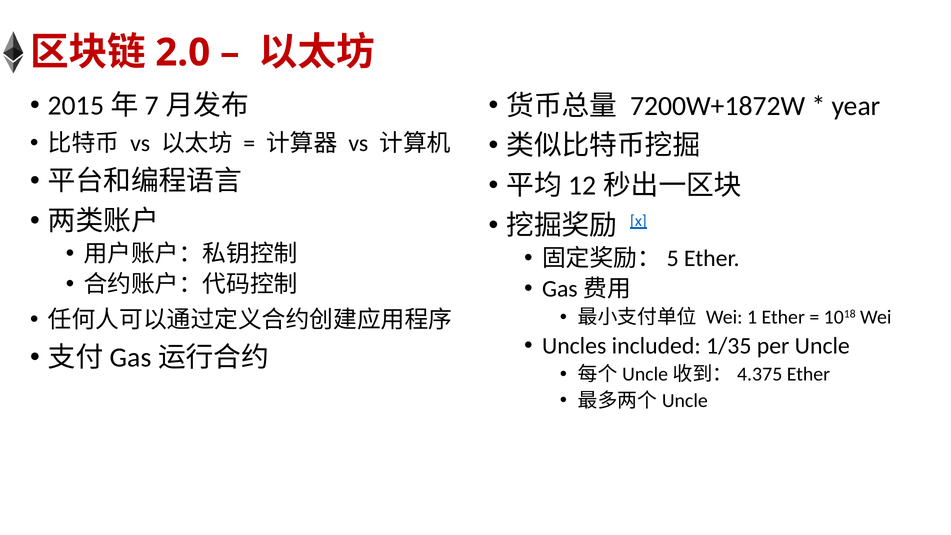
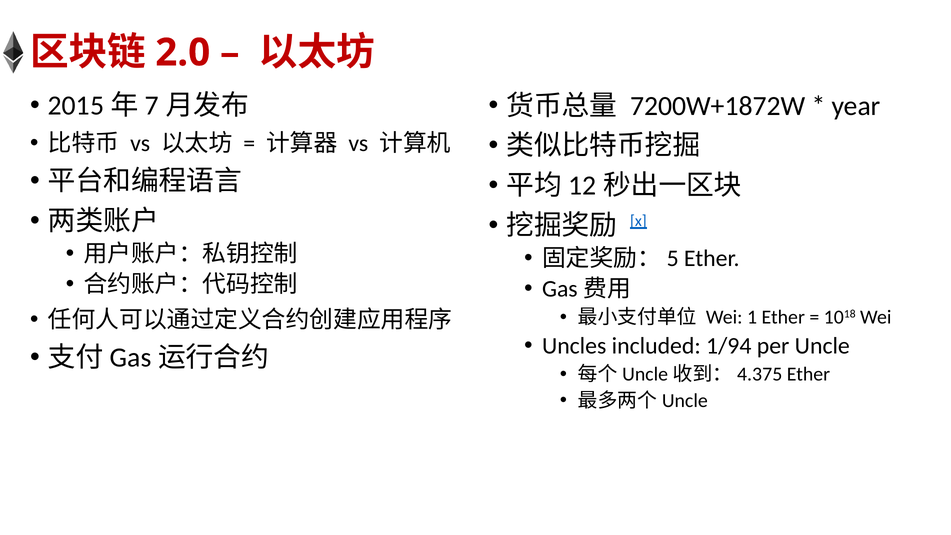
1/35: 1/35 -> 1/94 (729, 346)
